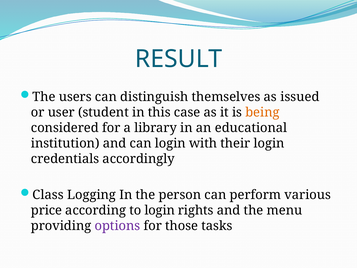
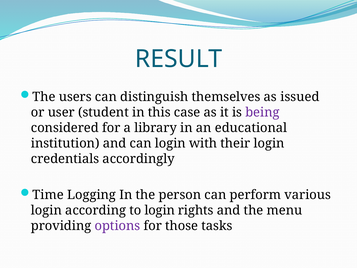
being colour: orange -> purple (262, 112)
Class: Class -> Time (48, 195)
price: price -> login (46, 210)
